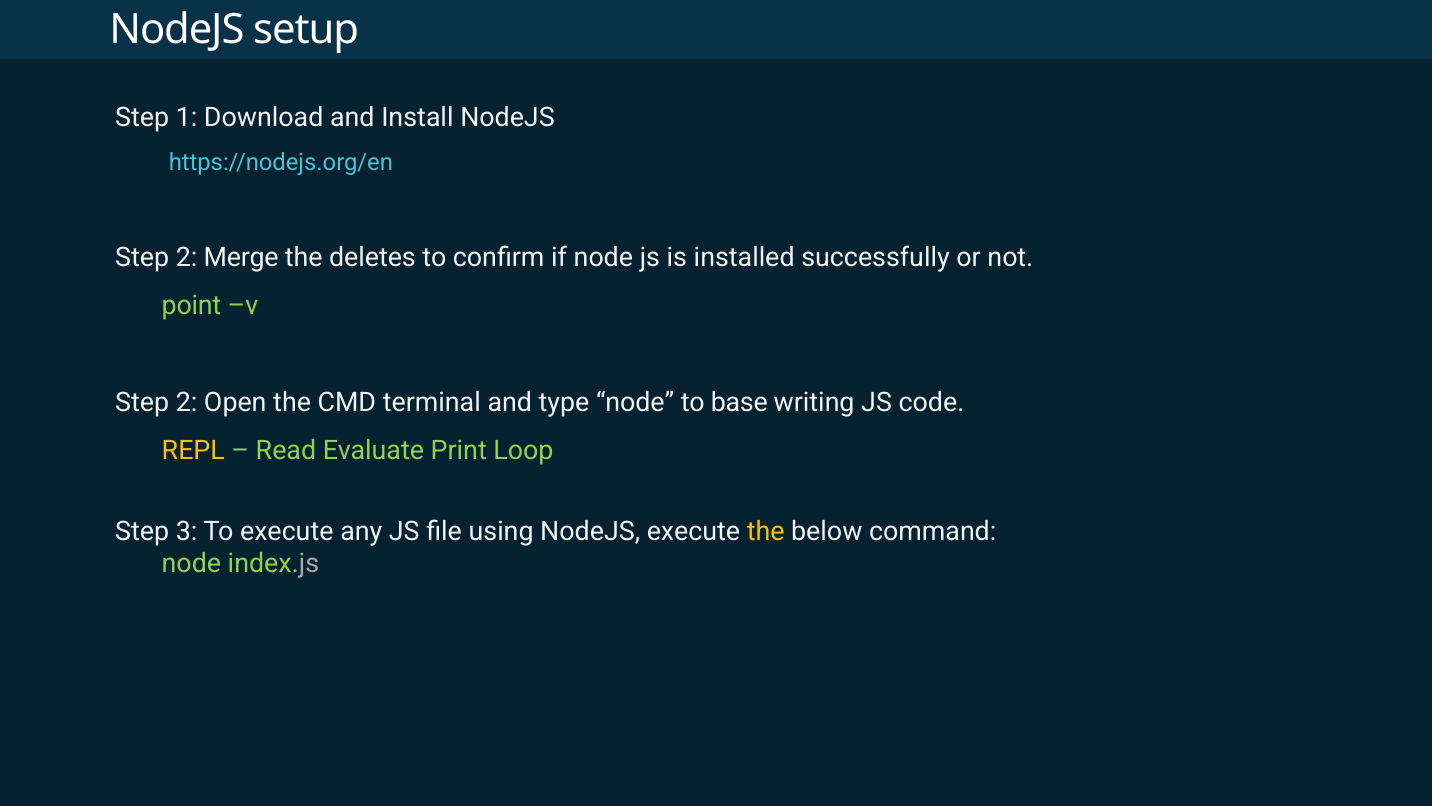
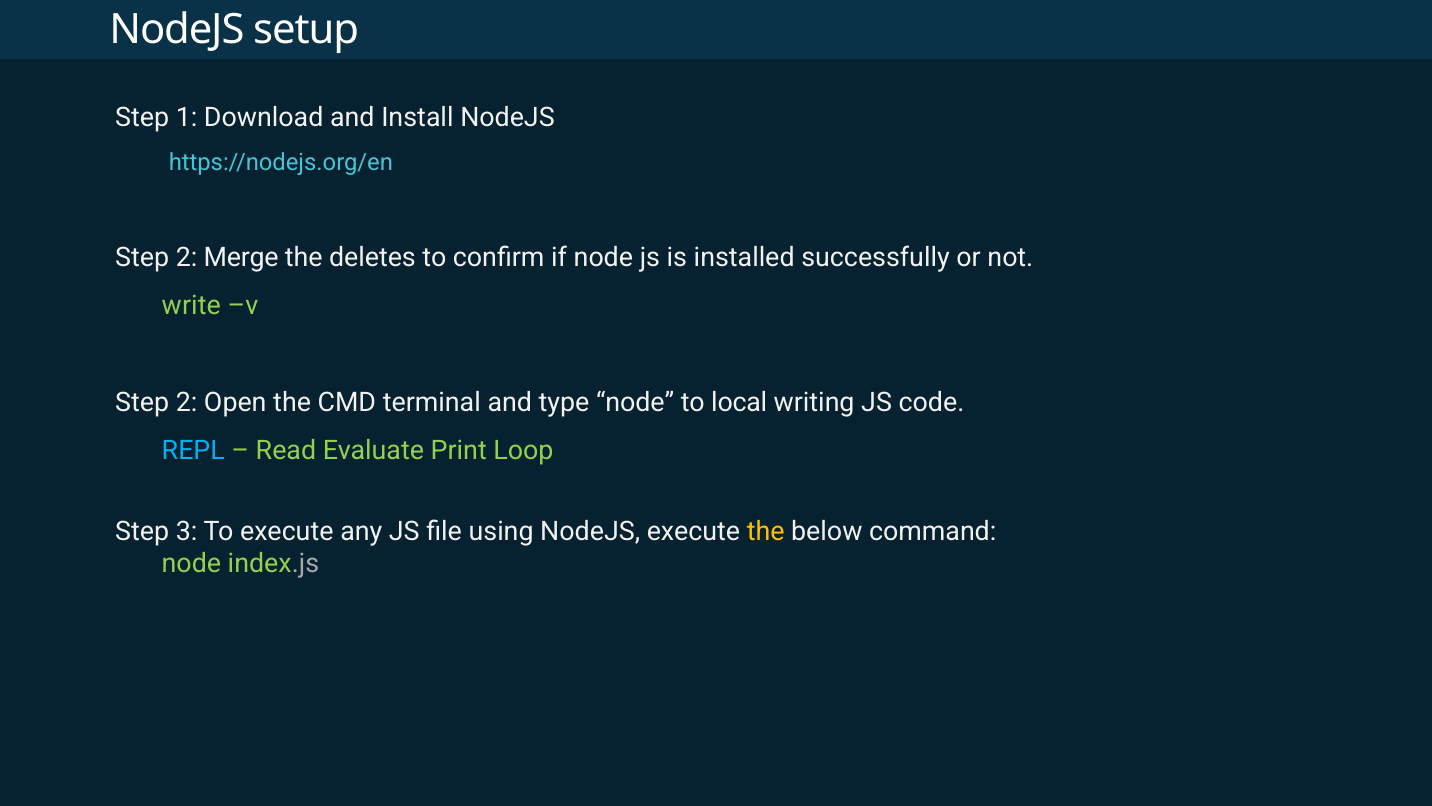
point: point -> write (191, 306)
base: base -> local (739, 402)
REPL colour: yellow -> light blue (193, 451)
